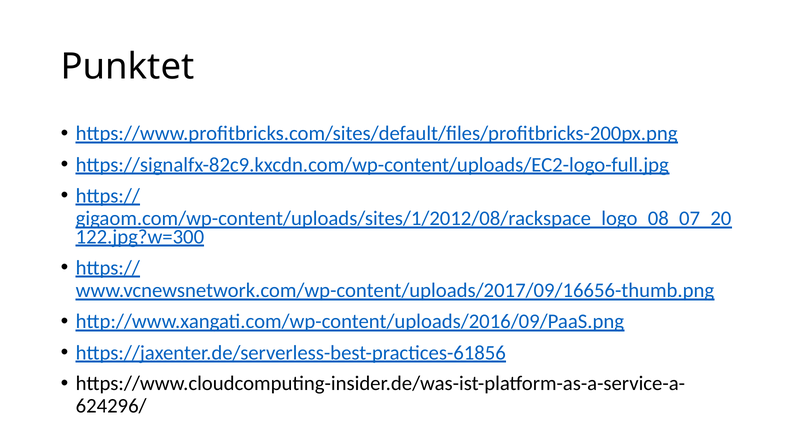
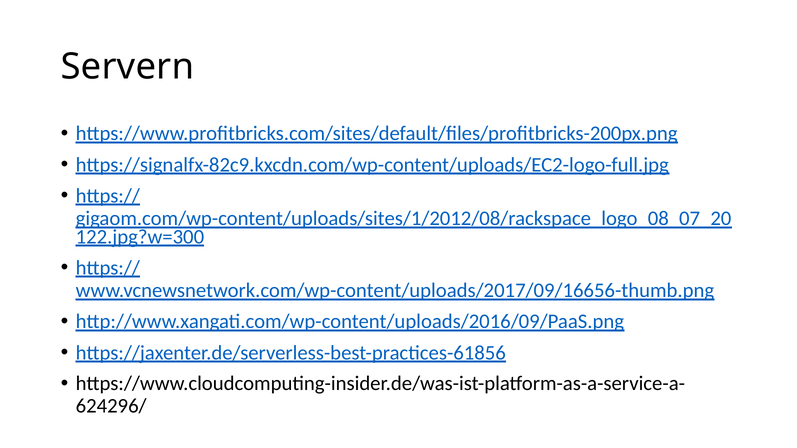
Punktet: Punktet -> Servern (127, 67)
